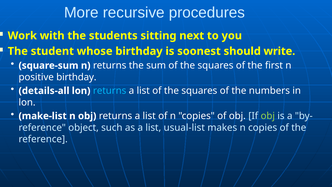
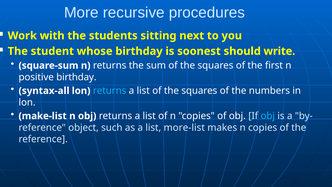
details-all: details-all -> syntax-all (44, 91)
obj colour: light green -> light blue (268, 116)
usual-list: usual-list -> more-list (184, 127)
